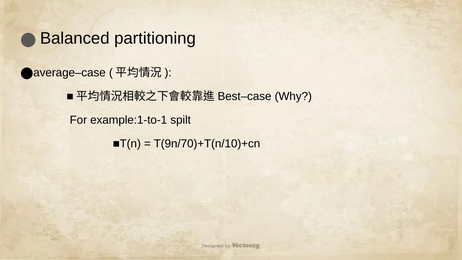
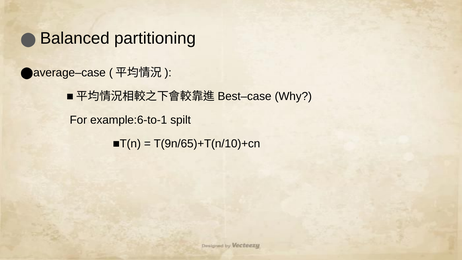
example:1-to-1: example:1-to-1 -> example:6-to-1 (129, 120)
T(9n/70)+T(n/10)+cn: T(9n/70)+T(n/10)+cn -> T(9n/65)+T(n/10)+cn (207, 144)
